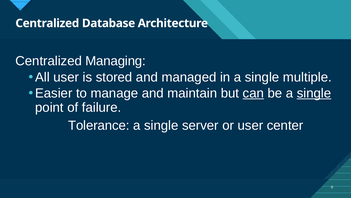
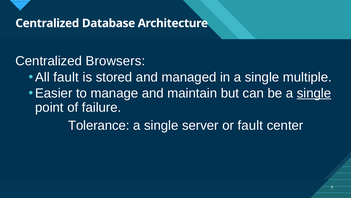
Managing: Managing -> Browsers (115, 61)
All user: user -> fault (66, 77)
can underline: present -> none (253, 93)
or user: user -> fault (250, 125)
